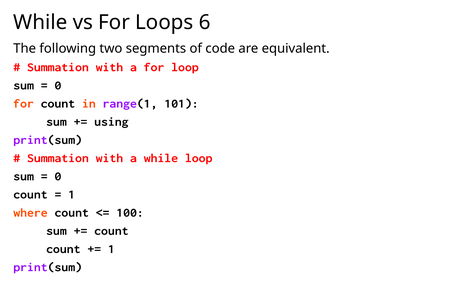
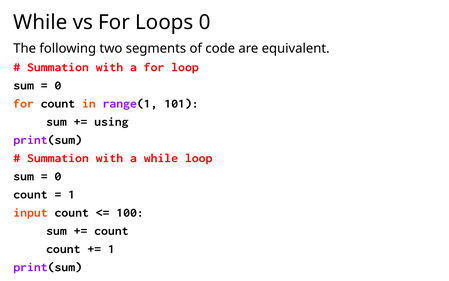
Loops 6: 6 -> 0 (205, 22)
where: where -> input (30, 212)
